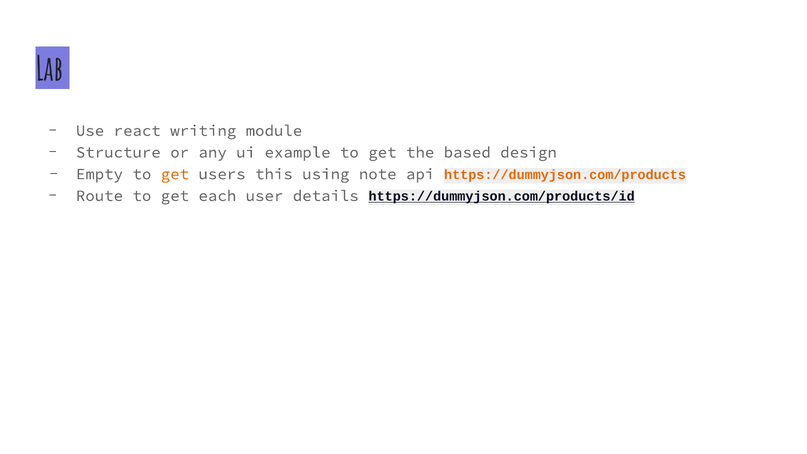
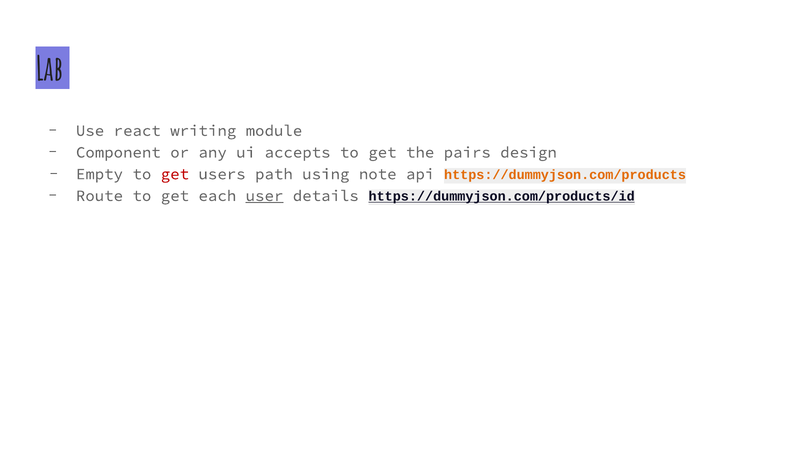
Structure: Structure -> Component (118, 152)
example: example -> accepts (298, 152)
based: based -> pairs (467, 152)
get colour: orange -> red (175, 174)
this: this -> path (274, 174)
user underline: none -> present (265, 196)
